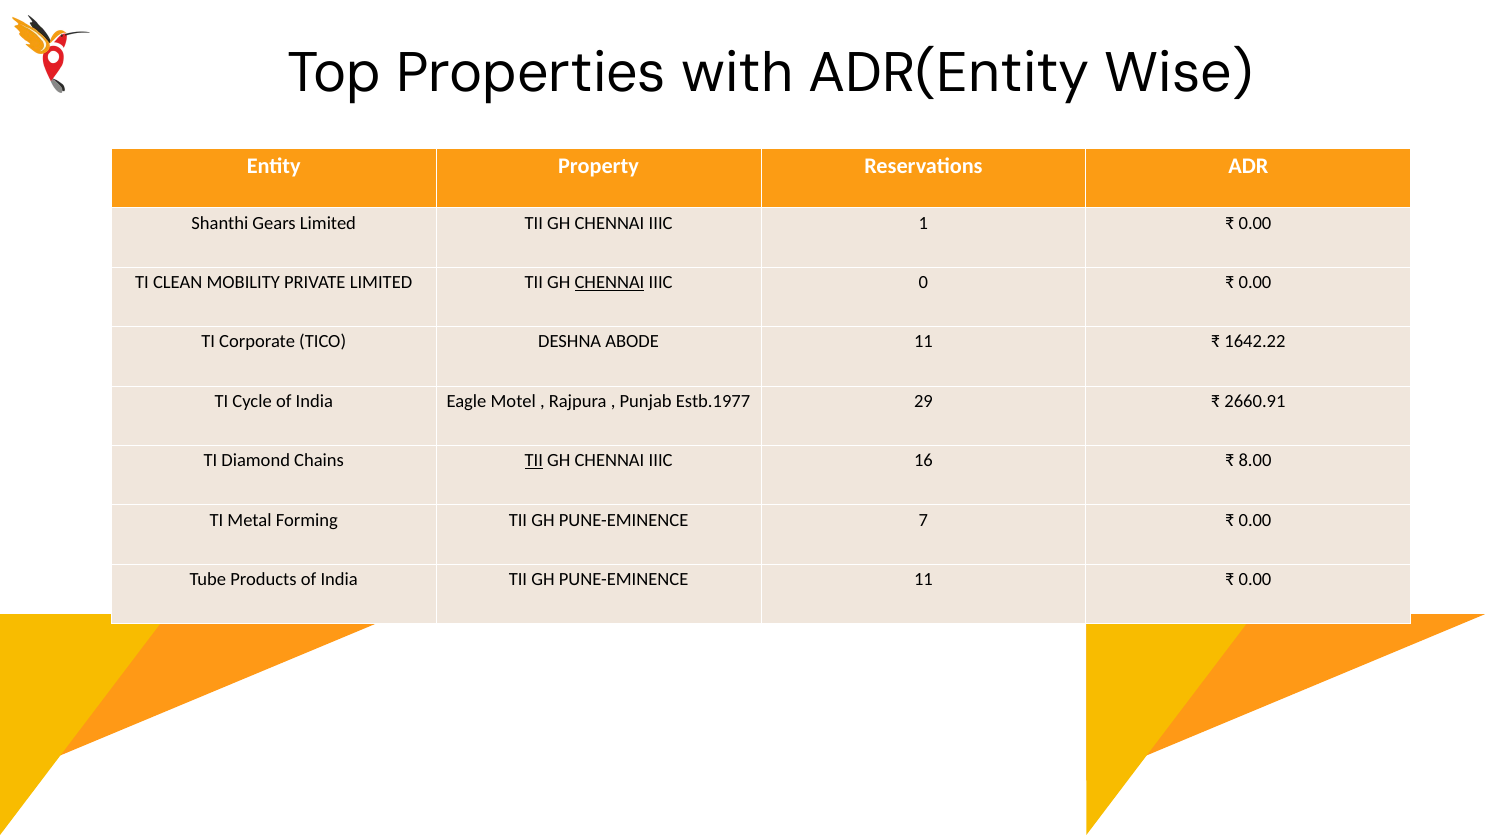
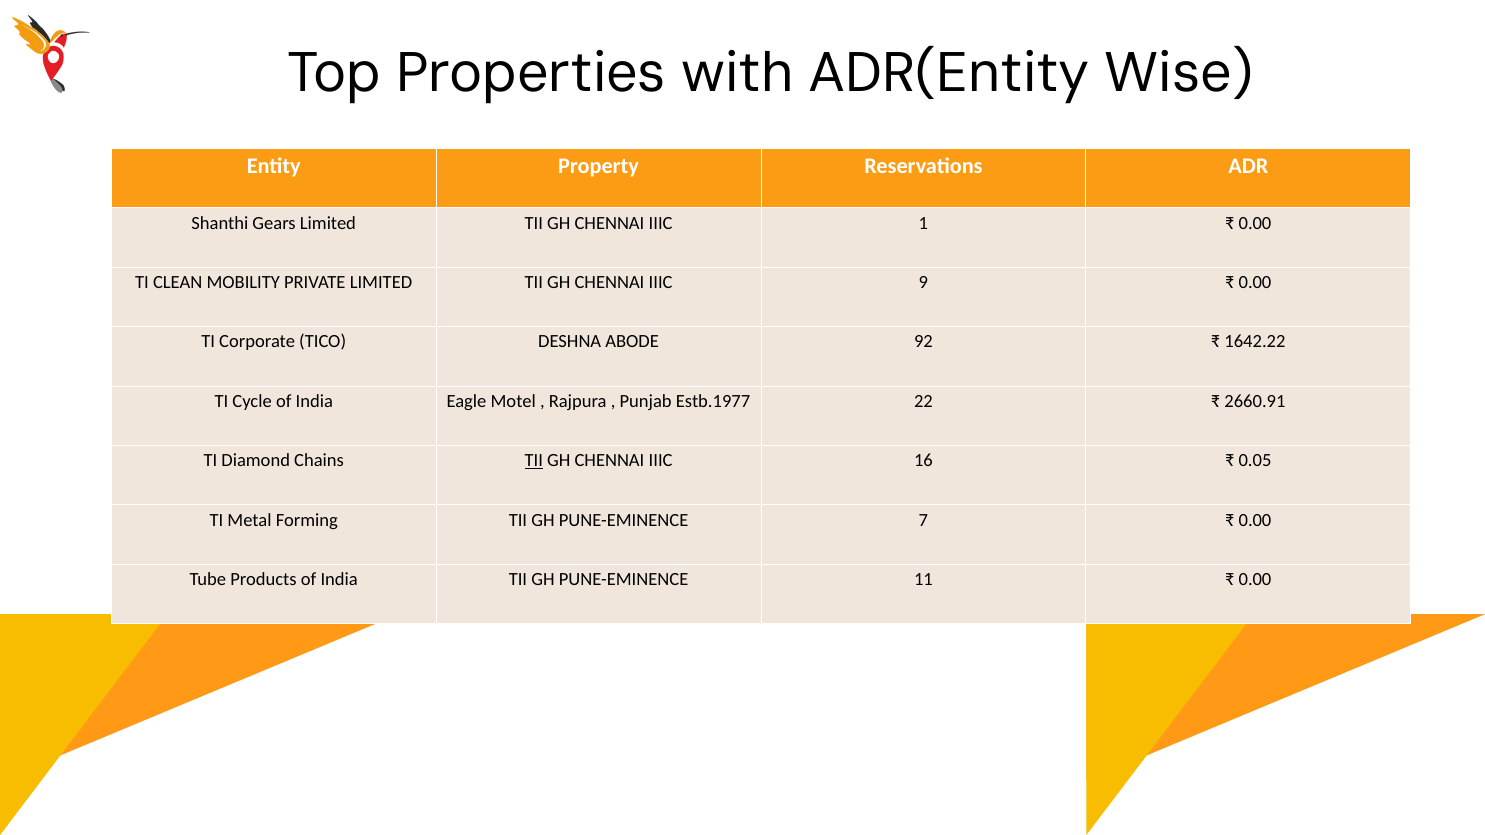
CHENNAI underline: present -> none (609, 283)
0: 0 -> 9 (923, 283)
ABODE 11: 11 -> 92 (923, 342)
29: 29 -> 22 (923, 401)
8.00: 8.00 -> 0.05 (1255, 461)
